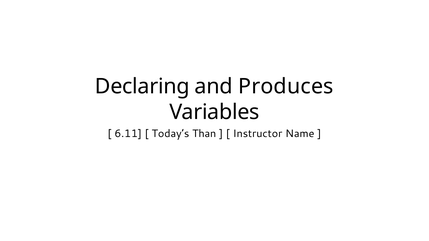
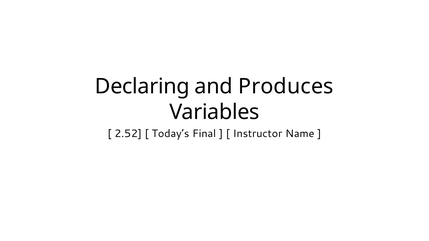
6.11: 6.11 -> 2.52 (128, 134)
Than: Than -> Final (204, 134)
